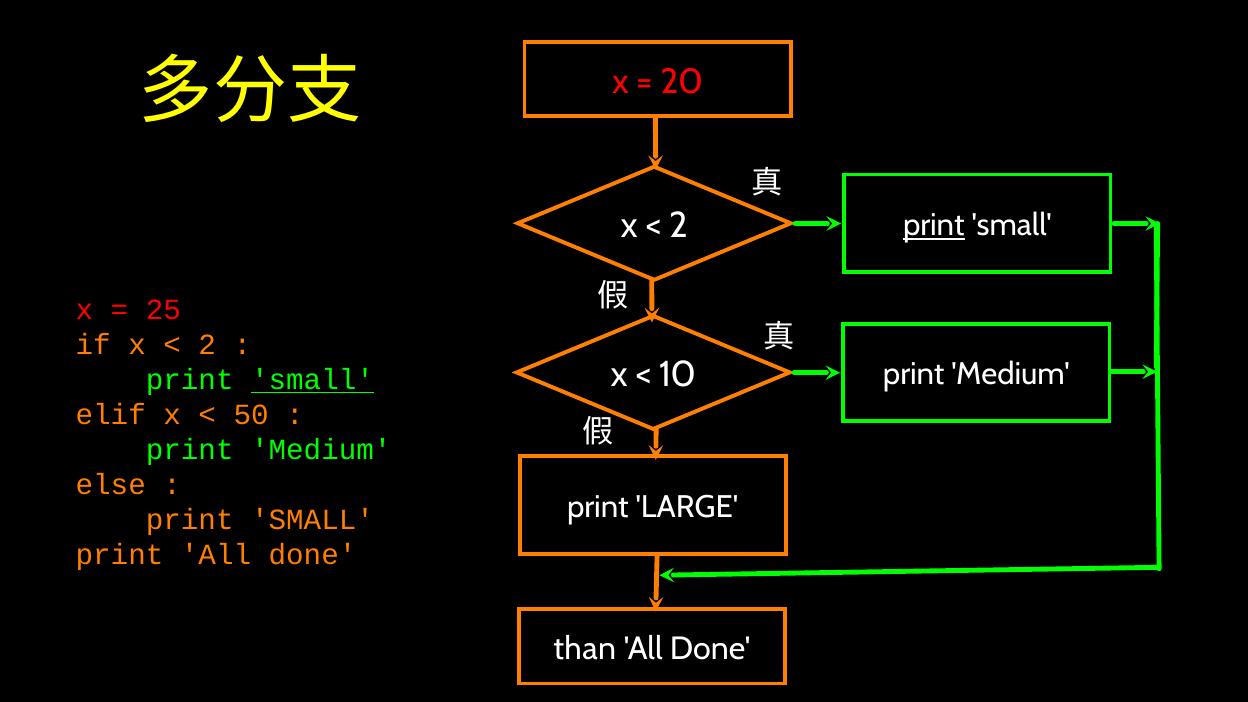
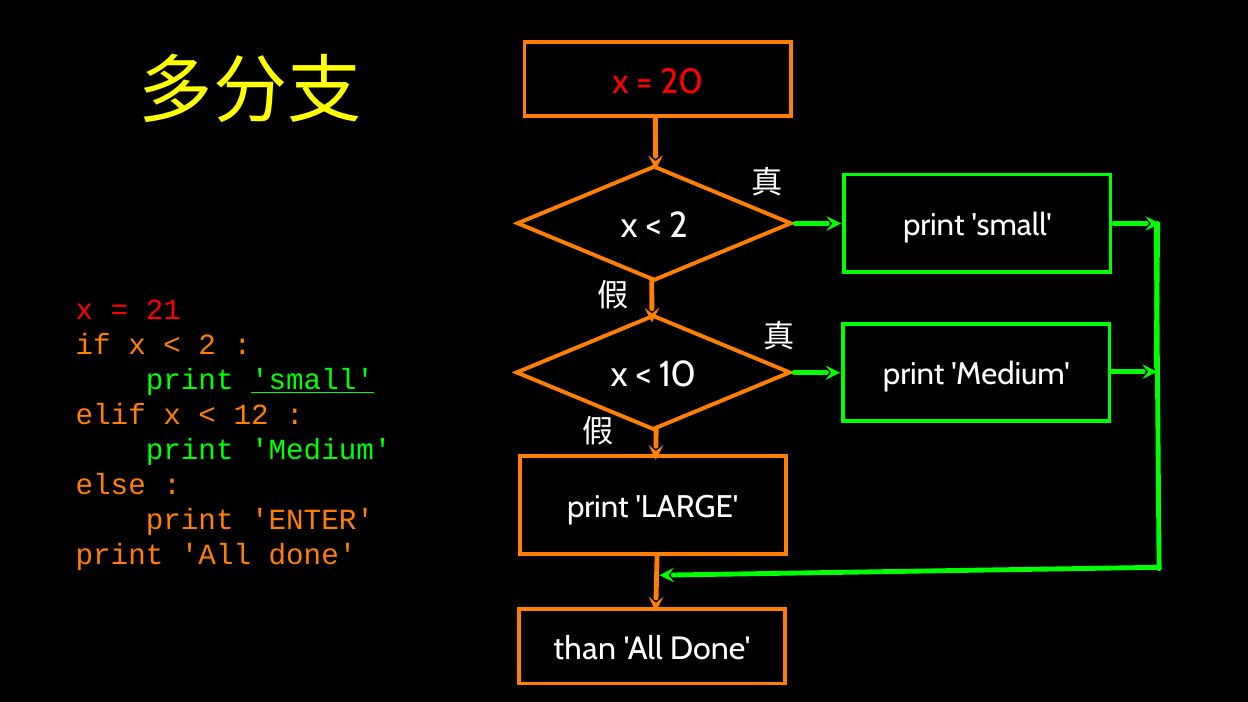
print underline: present -> none (934, 225)
25: 25 -> 21 (163, 310)
50: 50 -> 12 (251, 415)
SMALL: SMALL -> ENTER (313, 520)
